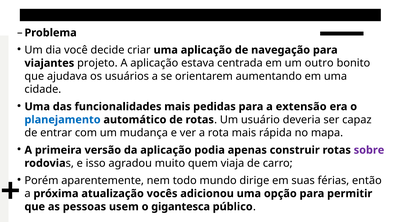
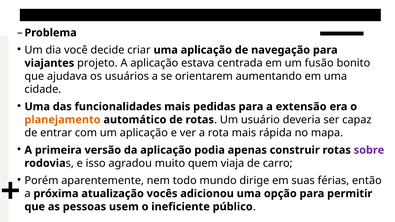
outro: outro -> fusão (319, 63)
planejamento colour: blue -> orange (63, 120)
um mudança: mudança -> aplicação (144, 133)
gigantesca: gigantesca -> ineficiente (181, 207)
